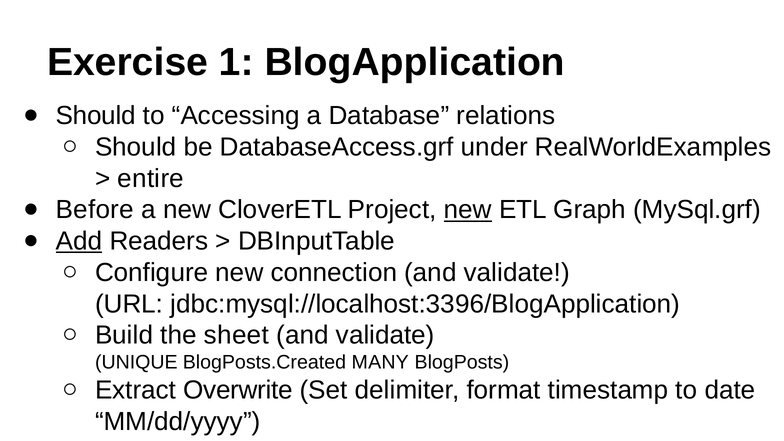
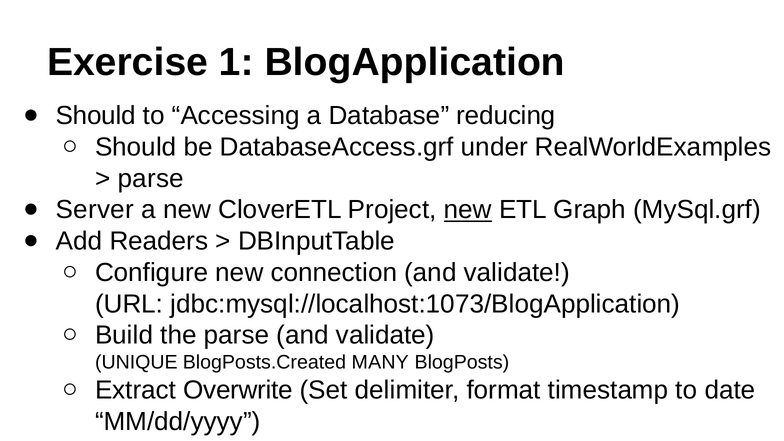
relations: relations -> reducing (506, 116)
entire: entire -> parse (151, 178)
Before: Before -> Server (95, 210)
Add underline: present -> none (79, 241)
jdbc:mysql://localhost:3396/BlogApplication: jdbc:mysql://localhost:3396/BlogApplication -> jdbc:mysql://localhost:1073/BlogApplication (425, 304)
the sheet: sheet -> parse (237, 335)
